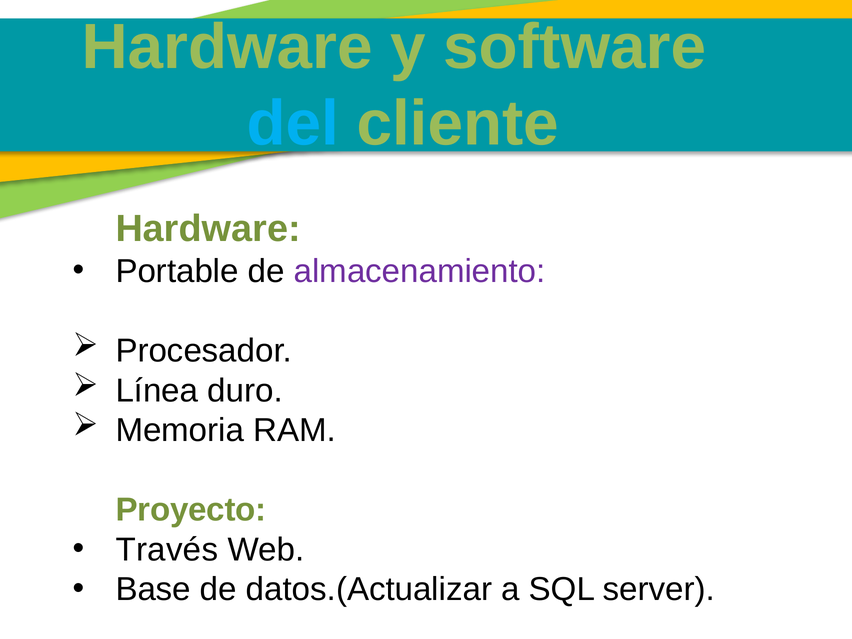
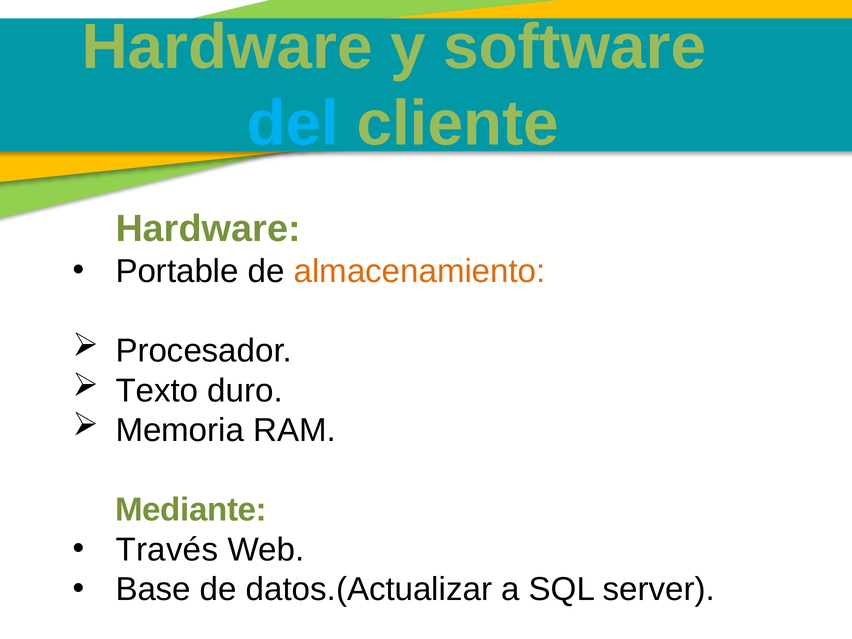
almacenamiento colour: purple -> orange (420, 271)
Línea: Línea -> Texto (157, 391)
Proyecto: Proyecto -> Mediante (191, 510)
